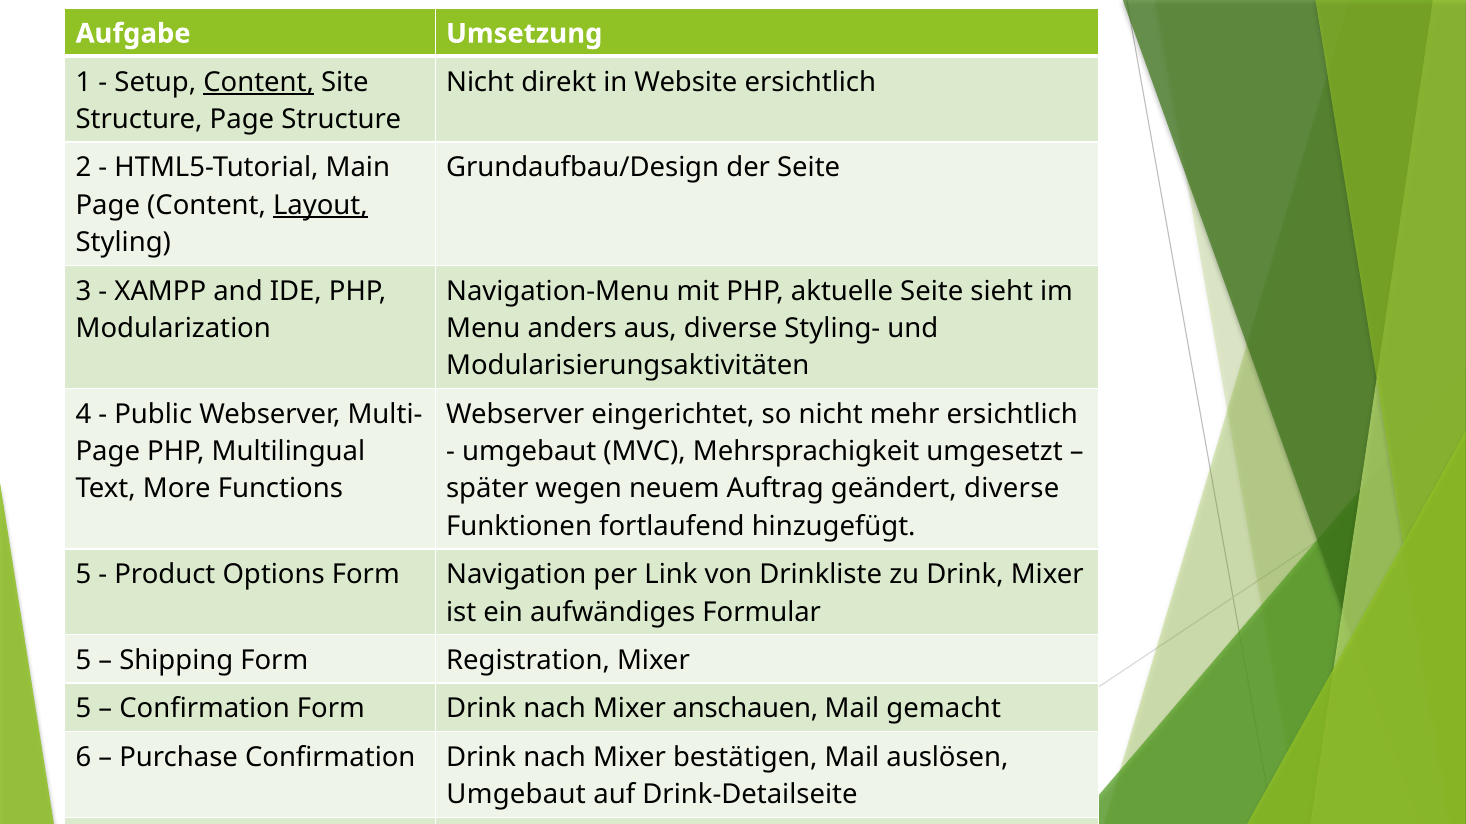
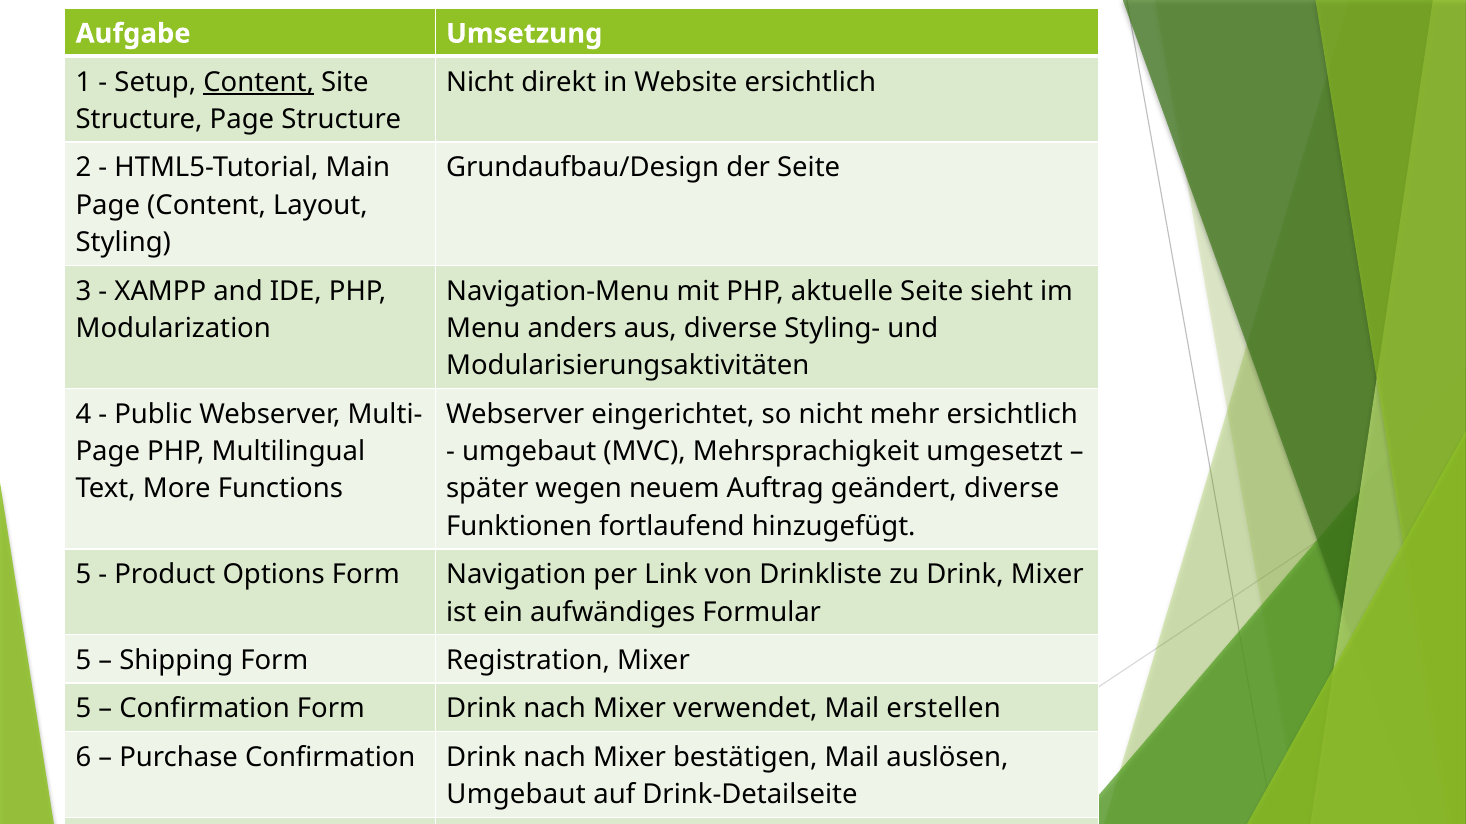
Layout underline: present -> none (320, 205)
anschauen: anschauen -> verwendet (745, 709)
gemacht: gemacht -> erstellen (944, 709)
